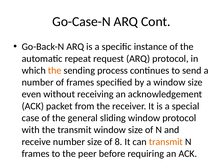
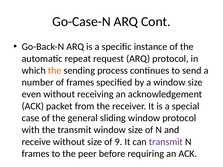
receive number: number -> without (69, 142)
8: 8 -> 9 (119, 142)
transmit colour: orange -> purple (166, 142)
